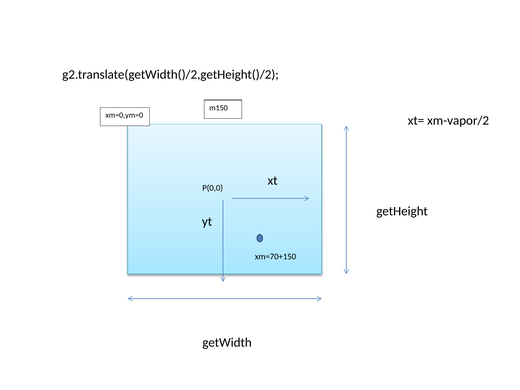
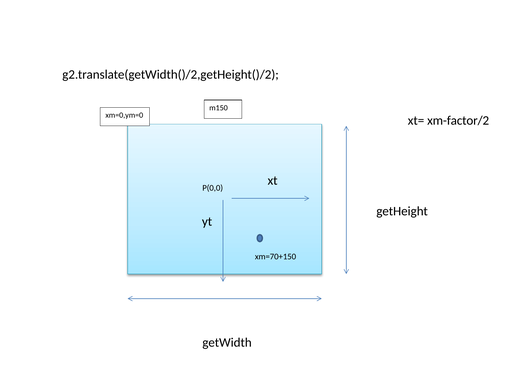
xm-vapor/2: xm-vapor/2 -> xm-factor/2 (458, 120)
